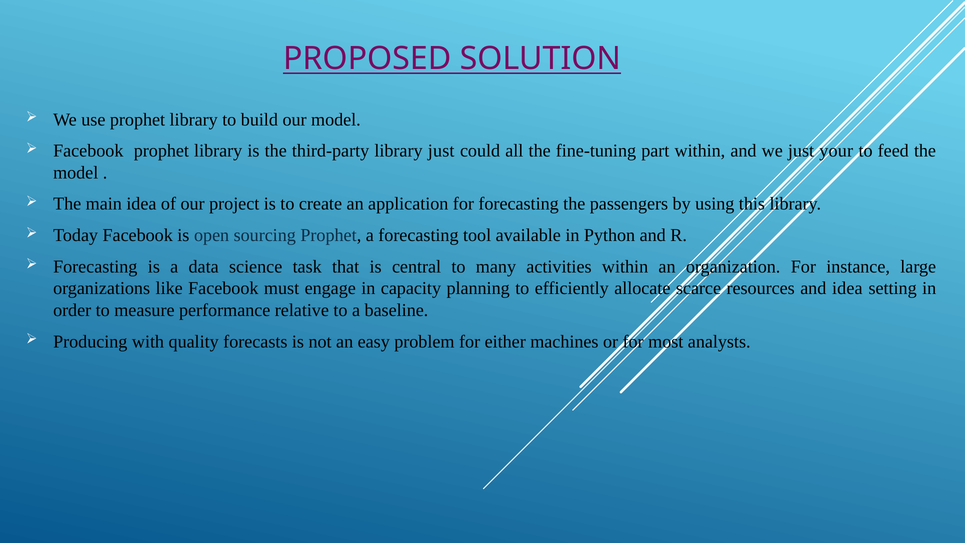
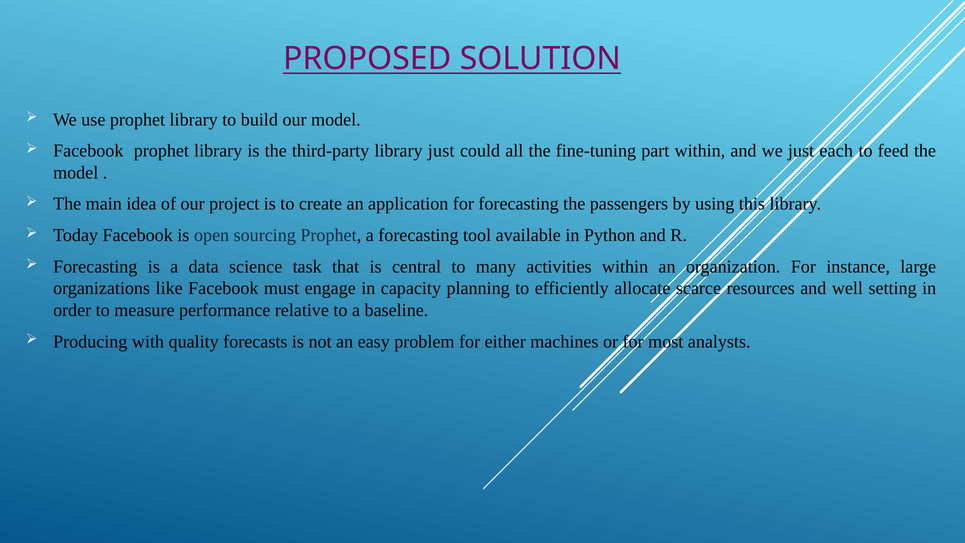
your: your -> each (836, 151)
and idea: idea -> well (847, 288)
